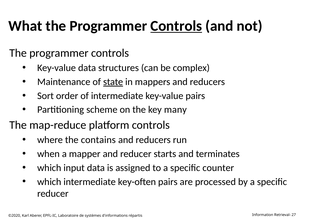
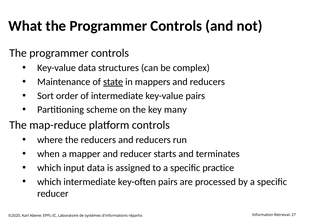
Controls underline: present -> none (176, 26)
the contains: contains -> reducers (98, 140)
counter: counter -> practice (218, 167)
